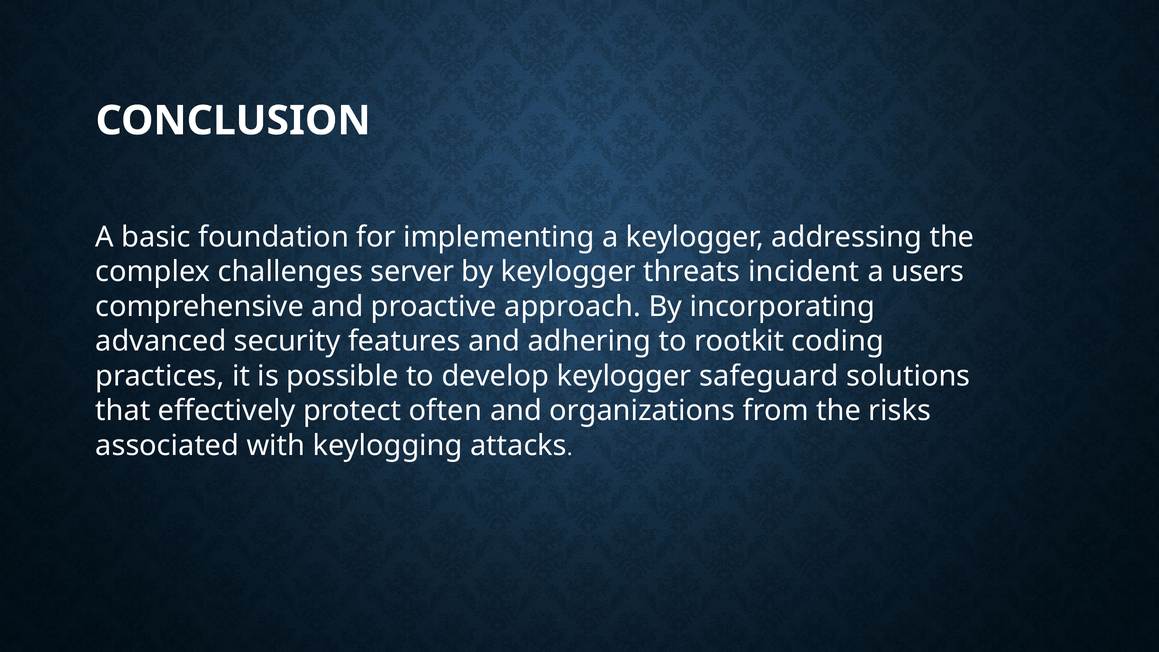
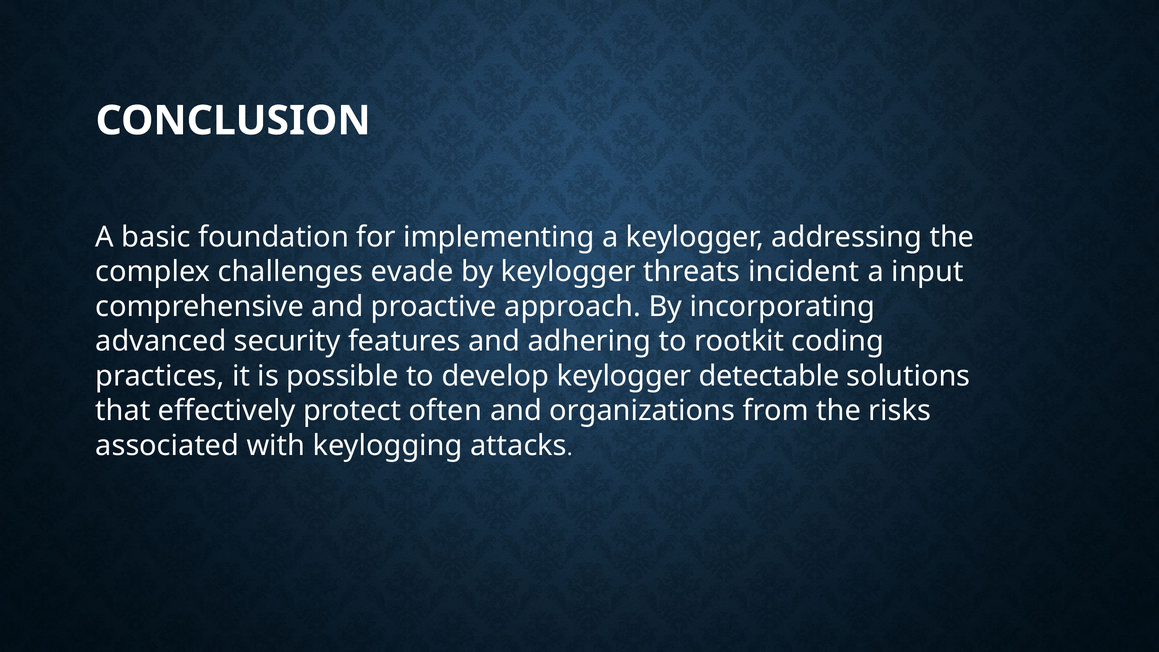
server: server -> evade (412, 272)
users: users -> input (928, 272)
safeguard: safeguard -> detectable (769, 376)
